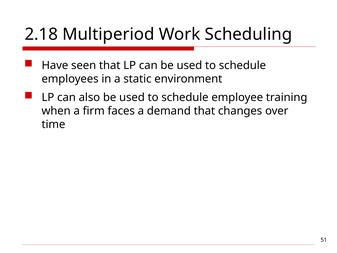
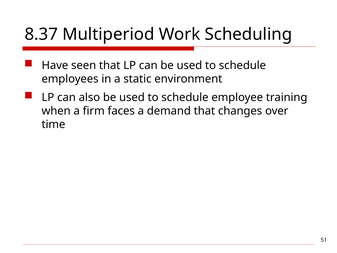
2.18: 2.18 -> 8.37 (41, 34)
